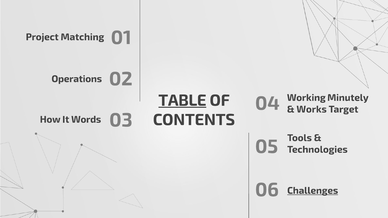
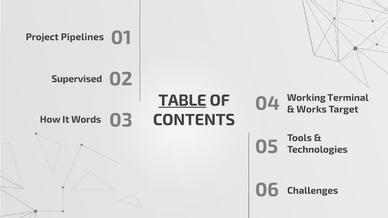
Matching: Matching -> Pipelines (82, 37)
Operations: Operations -> Supervised (77, 79)
Minutely: Minutely -> Terminal (348, 98)
Challenges underline: present -> none (313, 191)
